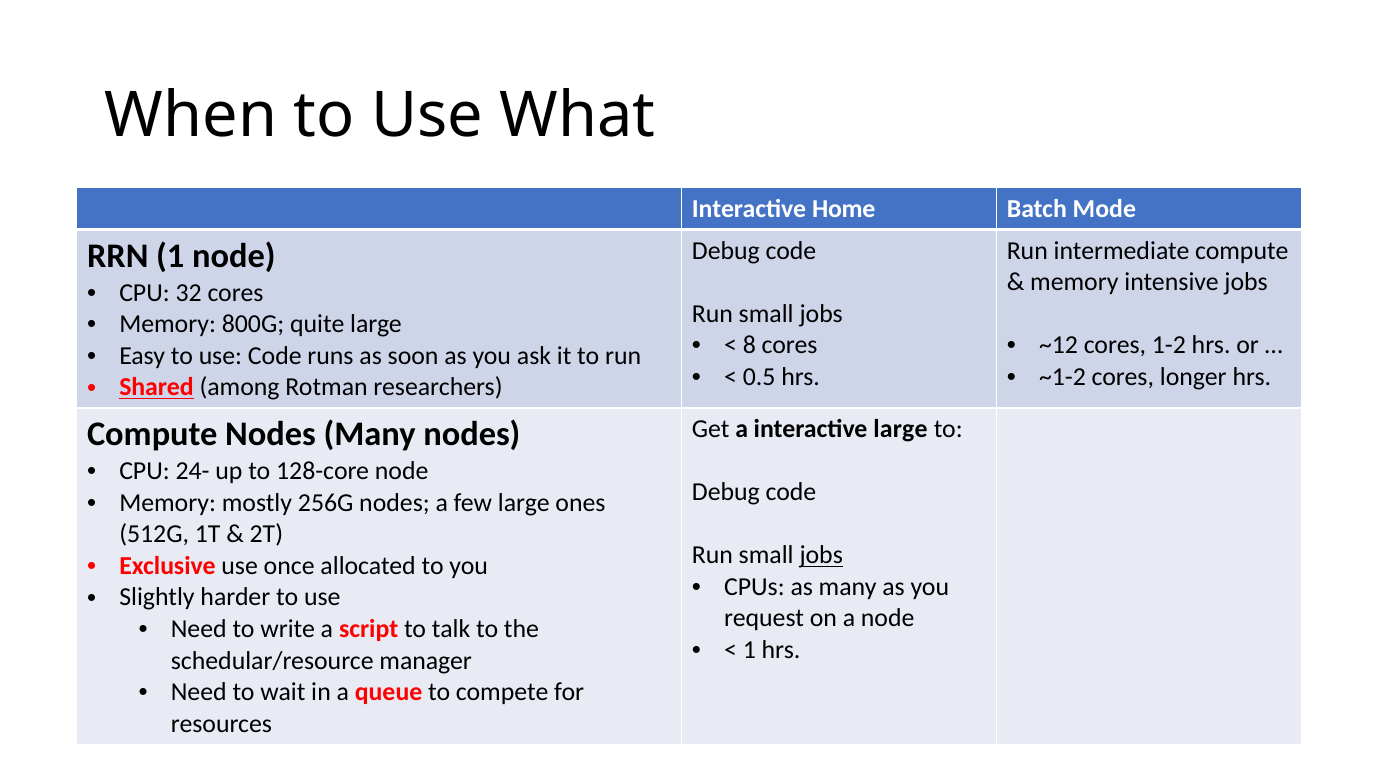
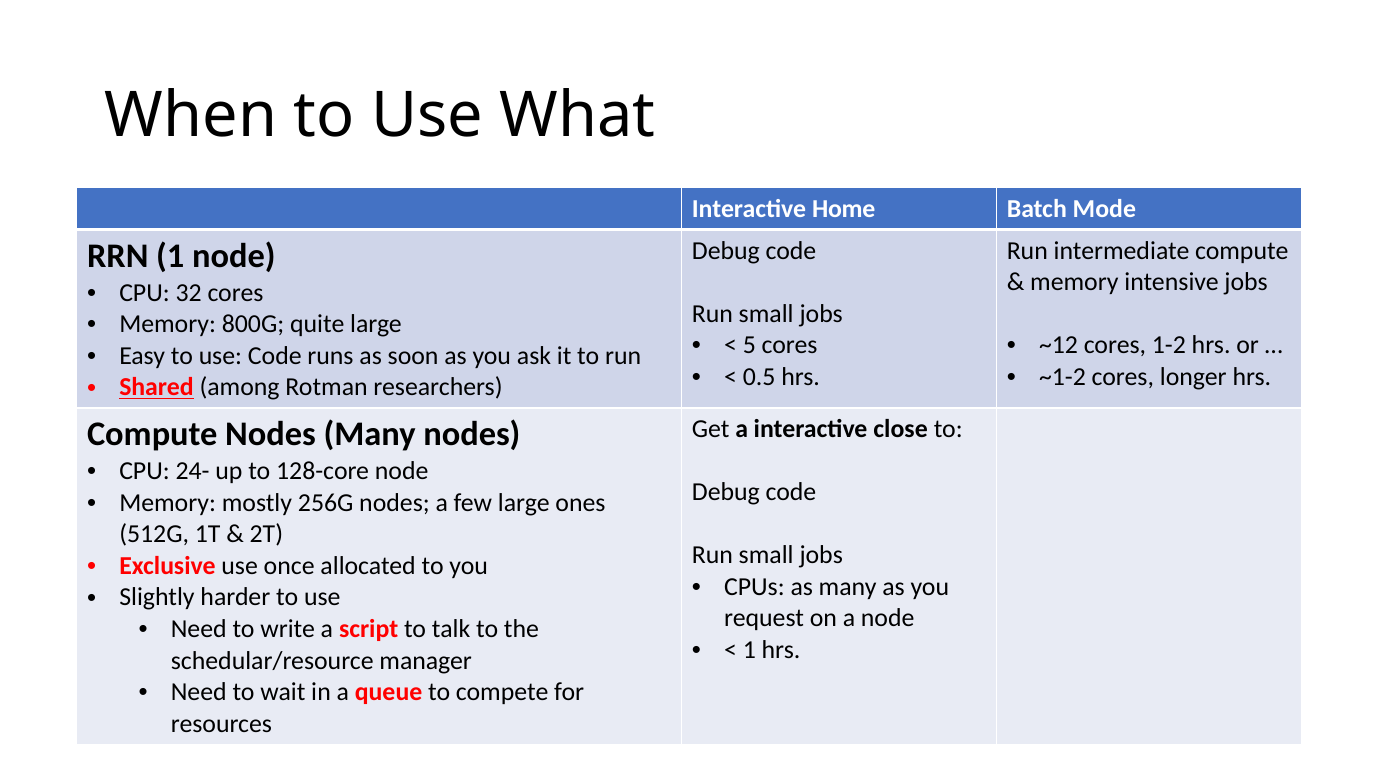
8: 8 -> 5 (749, 345)
interactive large: large -> close (901, 429)
jobs underline: present -> none (821, 555)
